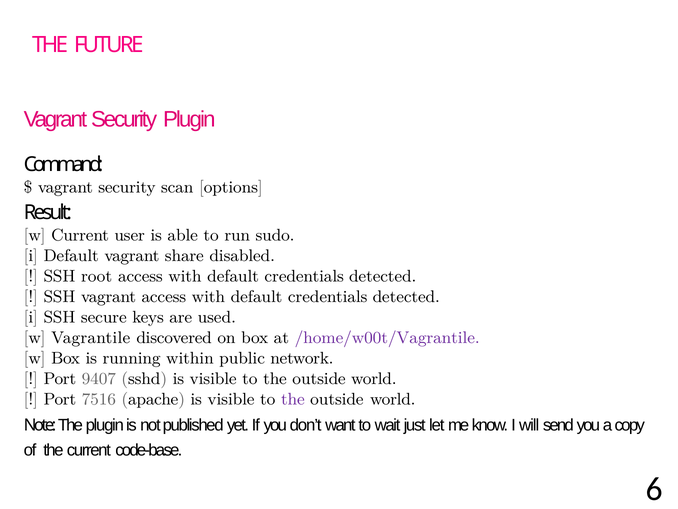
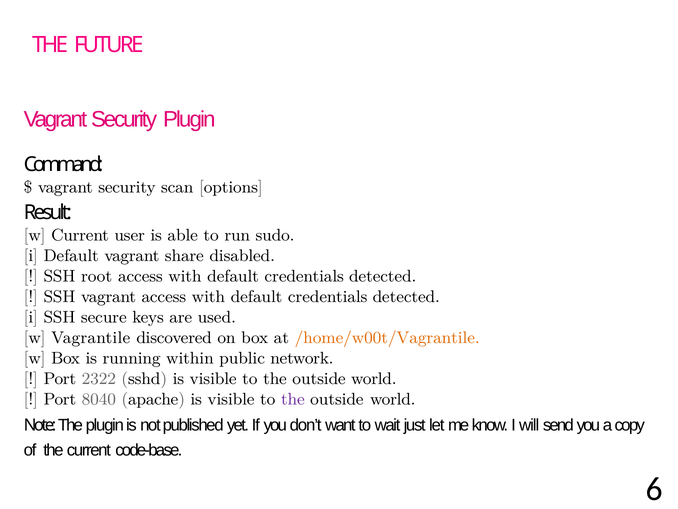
/home/w00t/Vagrantile colour: purple -> orange (387, 338)
9407: 9407 -> 2322 (99, 379)
7516: 7516 -> 8040 (99, 399)
